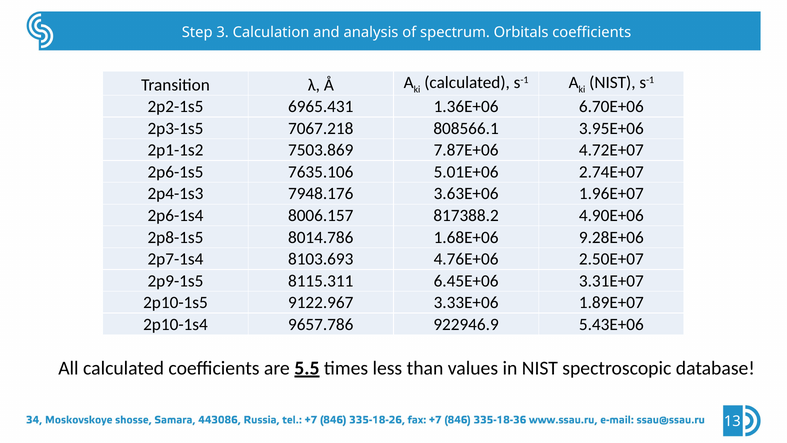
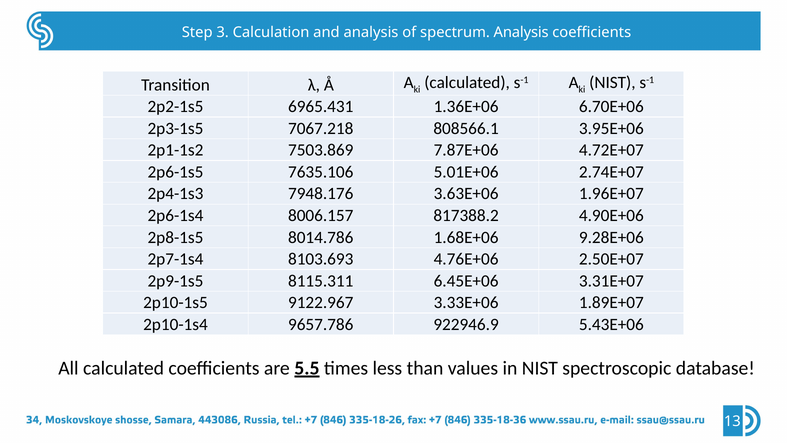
spectrum Orbitals: Orbitals -> Analysis (521, 32)
